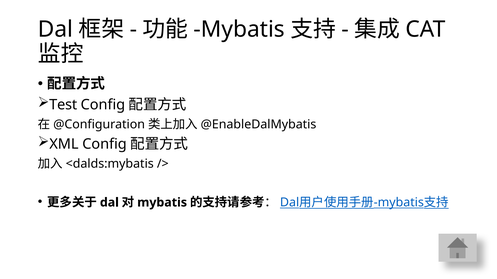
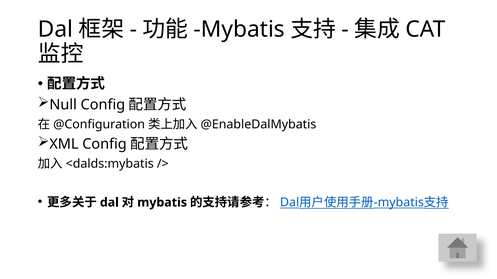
Test: Test -> Null (63, 105)
